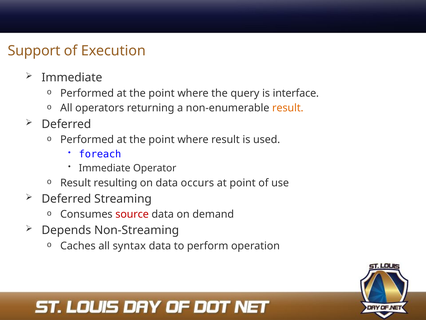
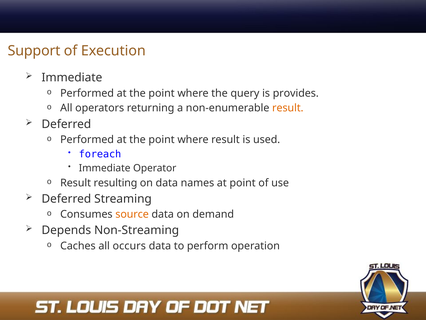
interface: interface -> provides (296, 93)
occurs: occurs -> names (197, 183)
source colour: red -> orange (132, 214)
syntax: syntax -> occurs (129, 245)
